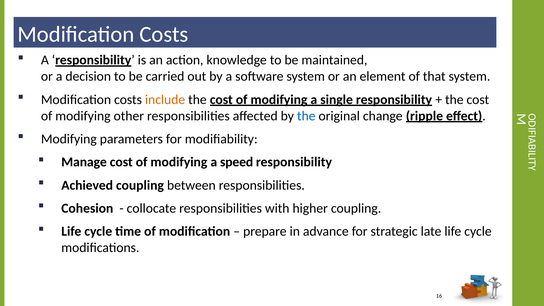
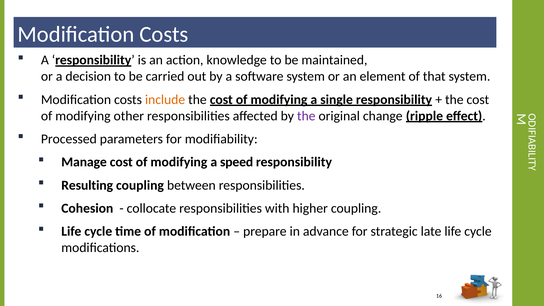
the colour: blue -> purple (306, 116)
Modifying: Modifying -> Processed (69, 139)
Achieved: Achieved -> Resulting (87, 185)
